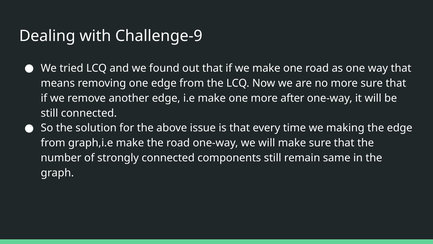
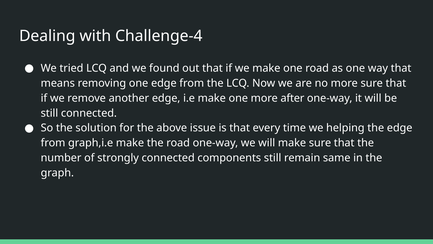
Challenge-9: Challenge-9 -> Challenge-4 (159, 36)
making: making -> helping (345, 128)
